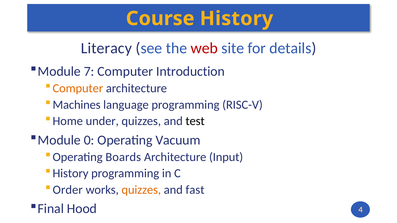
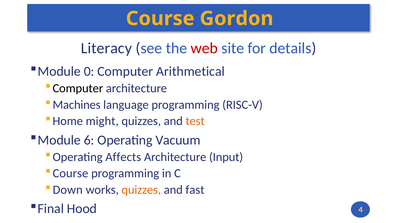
Course History: History -> Gordon (237, 19)
7: 7 -> 0 (89, 71)
Introduction: Introduction -> Arithmetical (190, 71)
Computer colour: orange -> black (78, 88)
under: under -> might (102, 121)
test colour: black -> orange (195, 121)
0: 0 -> 6 (89, 140)
Boards: Boards -> Affects (123, 157)
History: History -> Course (70, 174)
Order: Order -> Down (68, 190)
